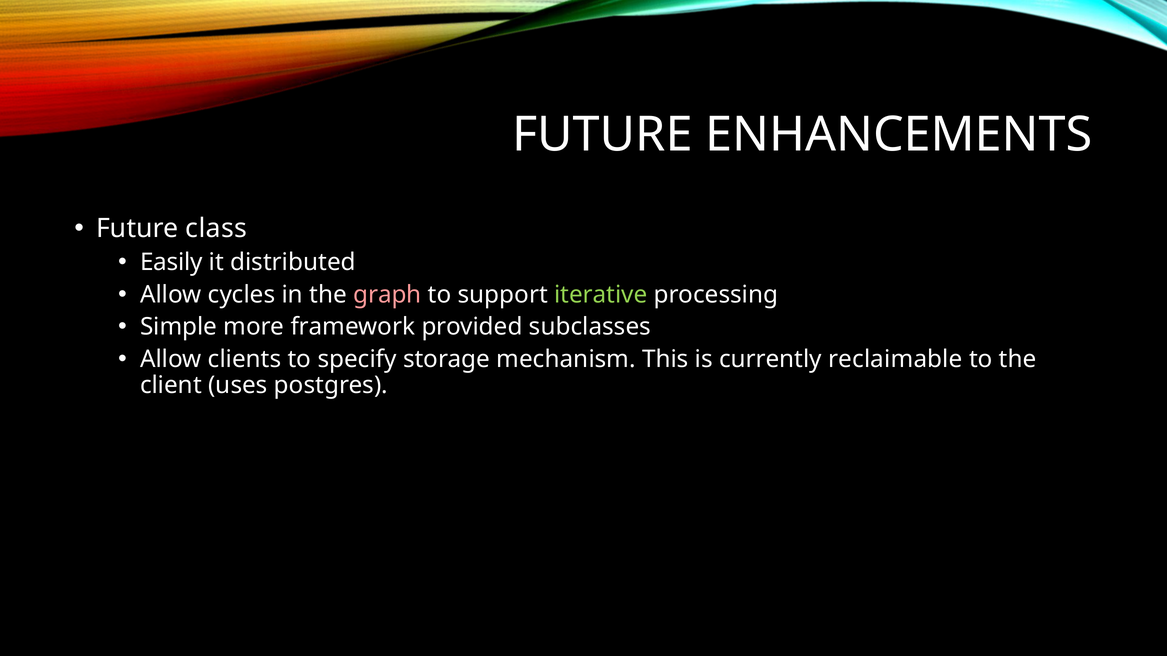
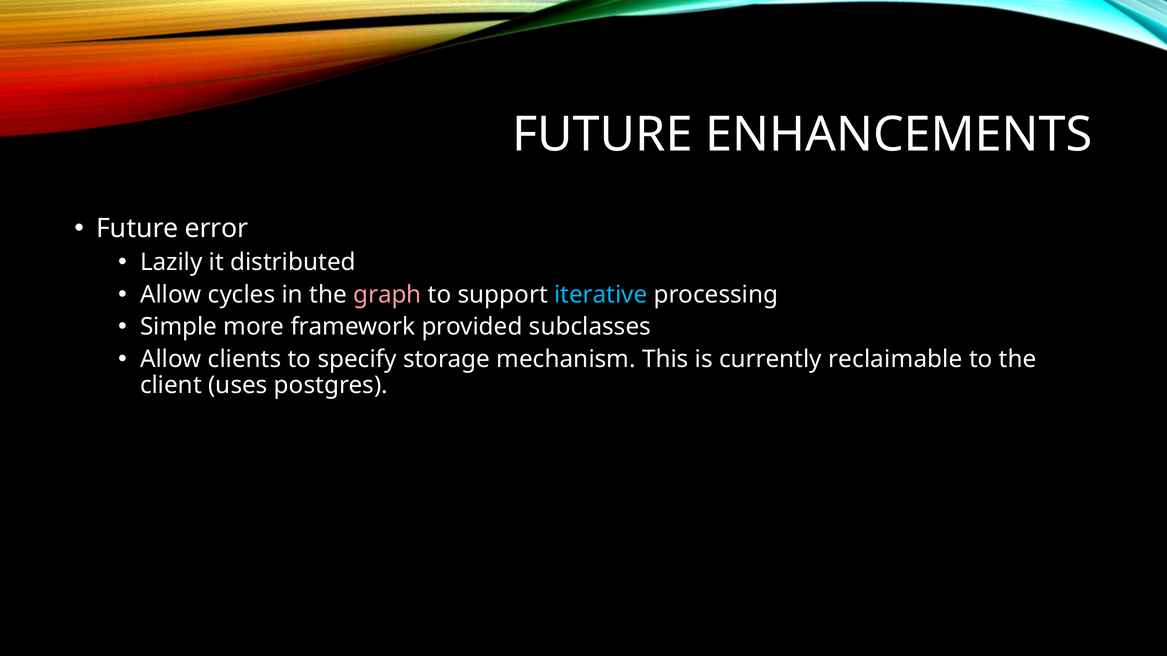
class: class -> error (216, 229)
Easily: Easily -> Lazily (171, 262)
iterative colour: light green -> light blue (601, 295)
